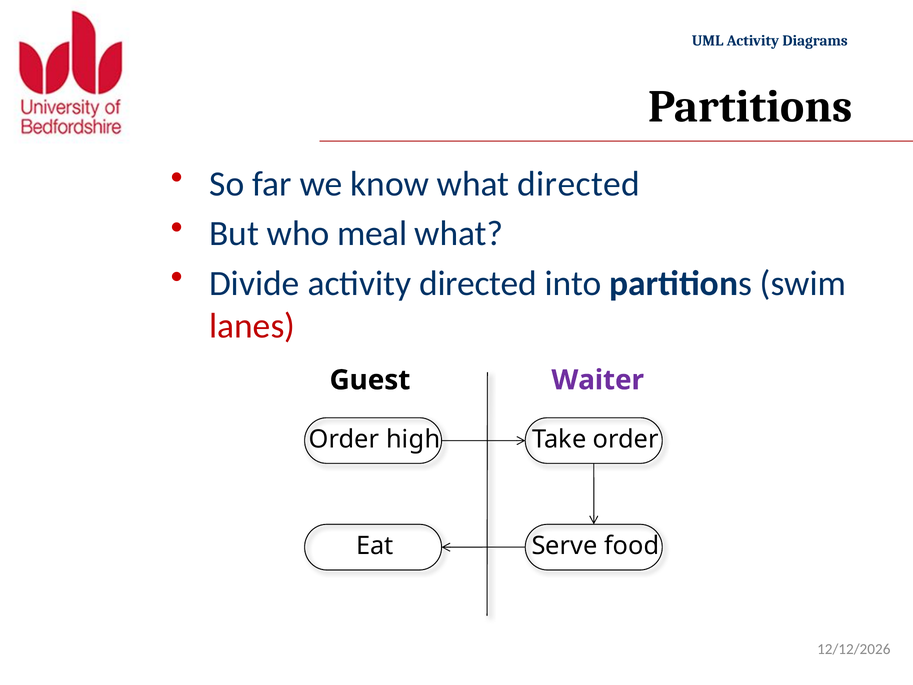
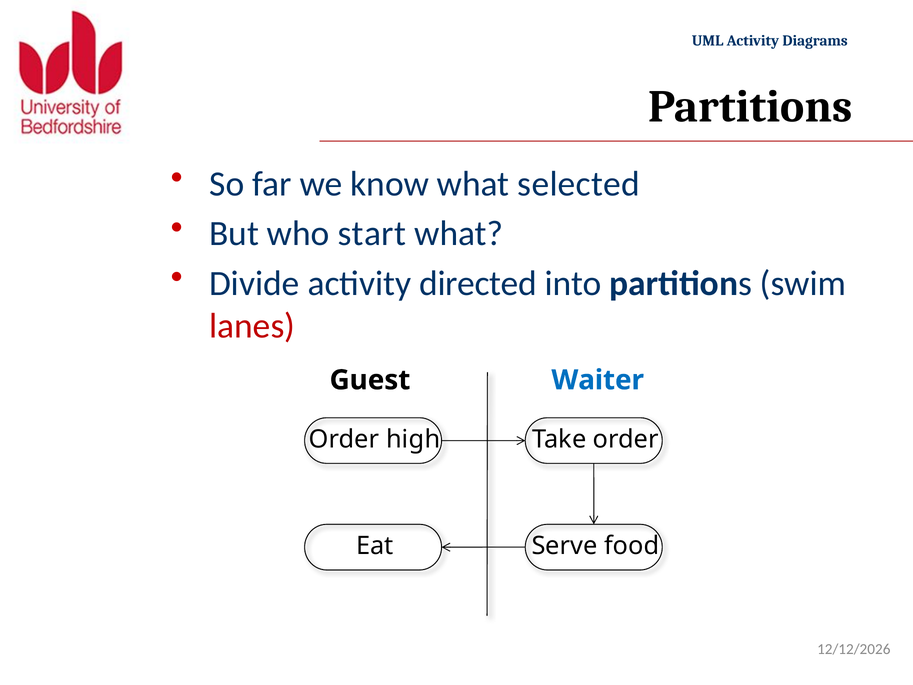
what directed: directed -> selected (579, 184)
meal: meal -> start (372, 233)
Waiter colour: purple -> blue (598, 380)
